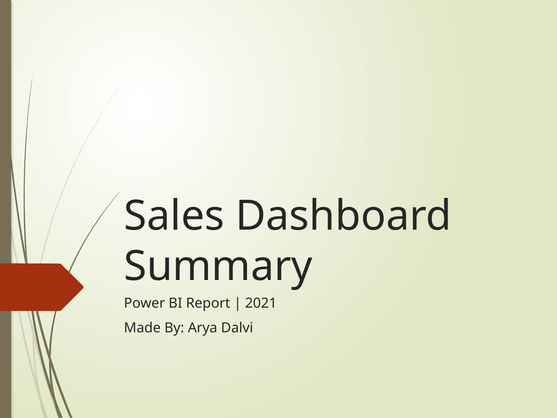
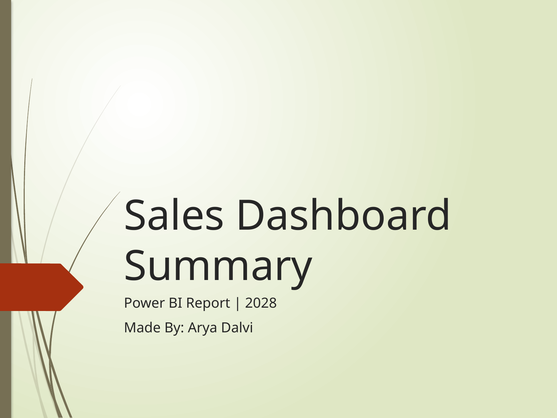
2021: 2021 -> 2028 (261, 303)
